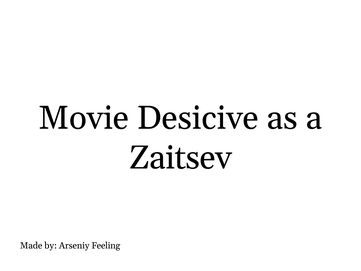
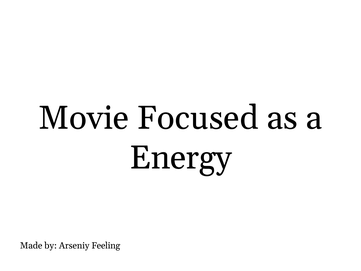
Desicive: Desicive -> Focused (198, 118)
Zaitsev: Zaitsev -> Energy (181, 158)
